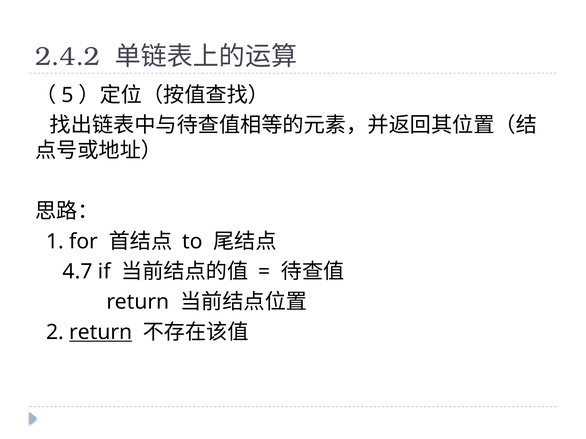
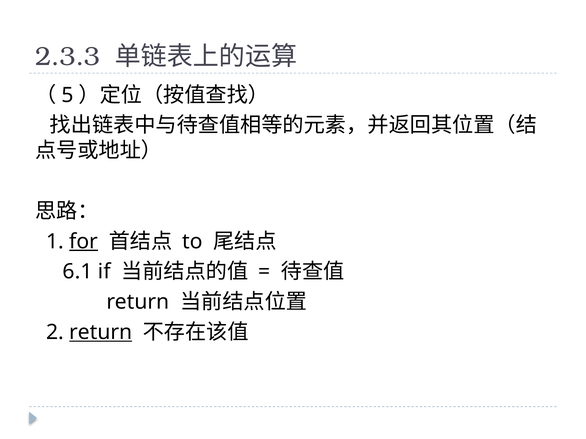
2.4.2: 2.4.2 -> 2.3.3 (68, 57)
for underline: none -> present (84, 242)
4.7: 4.7 -> 6.1 (78, 272)
